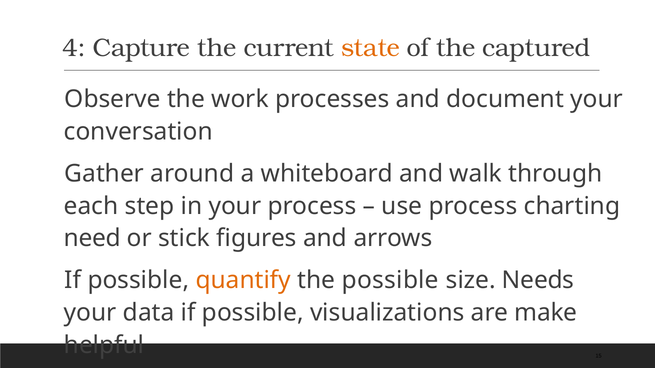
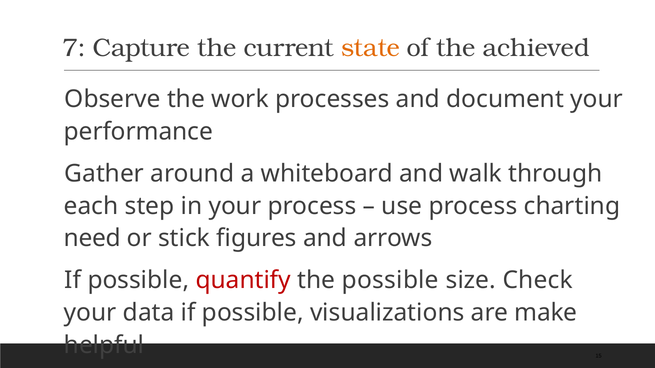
4: 4 -> 7 (74, 48)
captured: captured -> achieved (536, 48)
conversation: conversation -> performance (138, 132)
quantify colour: orange -> red (243, 281)
Needs: Needs -> Check (538, 281)
